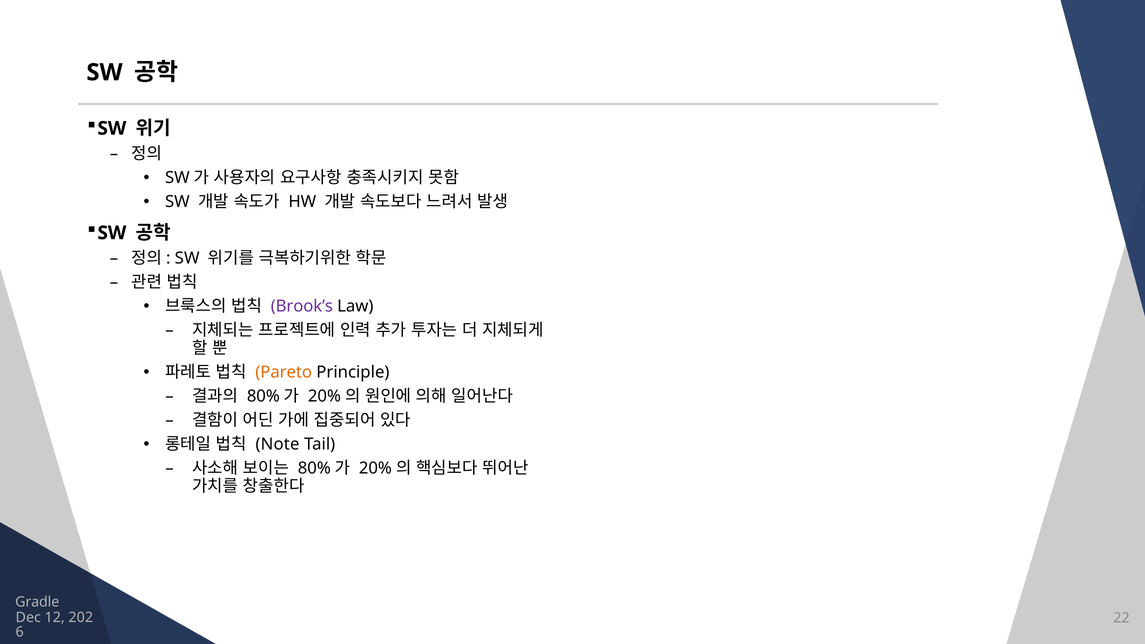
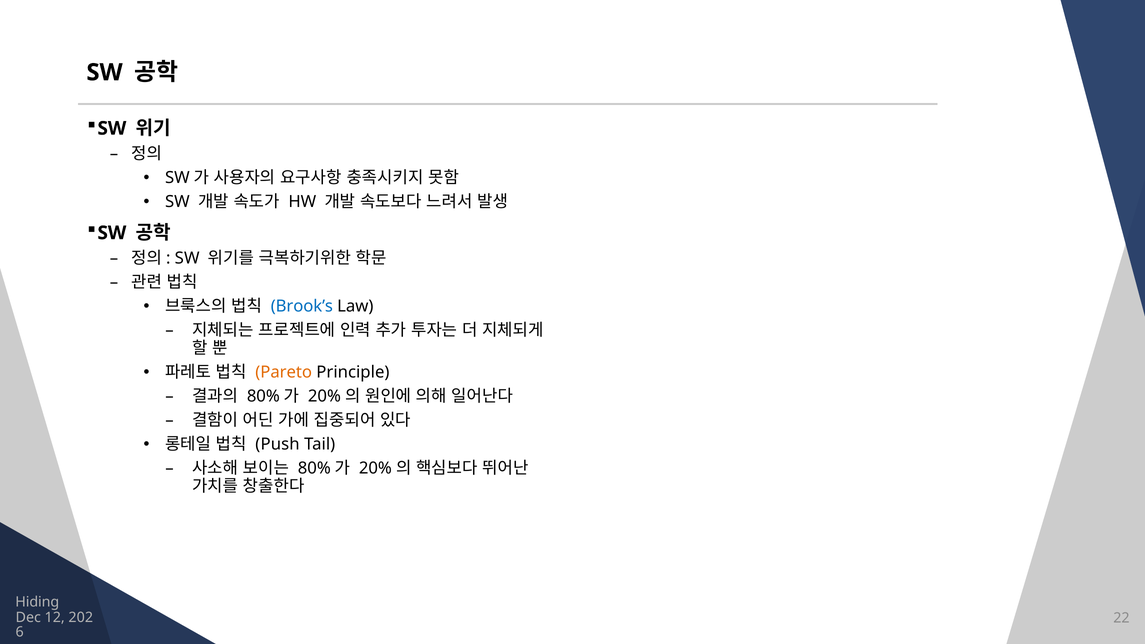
Brook’s colour: purple -> blue (302, 306)
Note: Note -> Push (278, 444)
Gradle: Gradle -> Hiding (37, 602)
